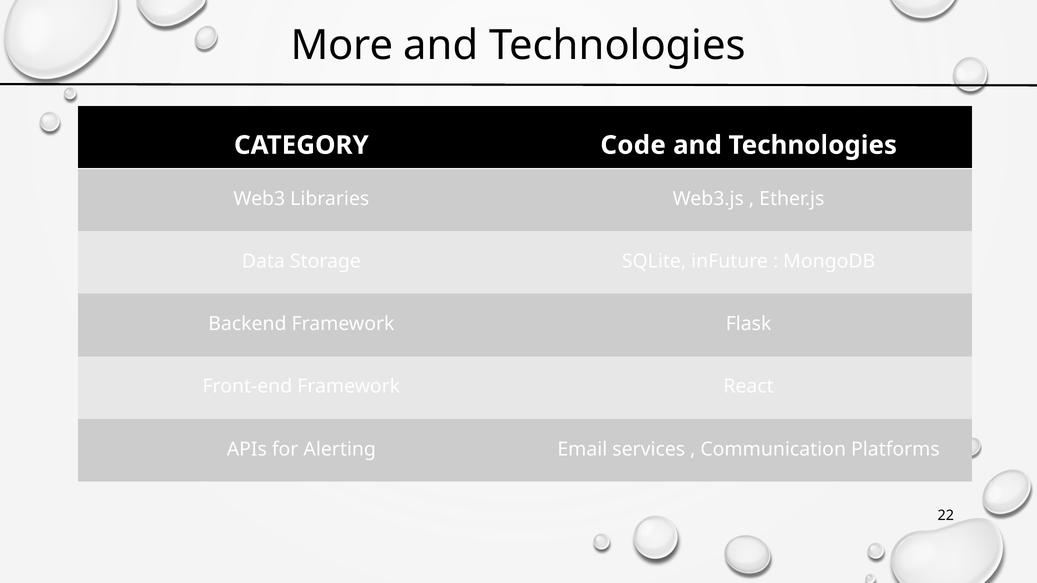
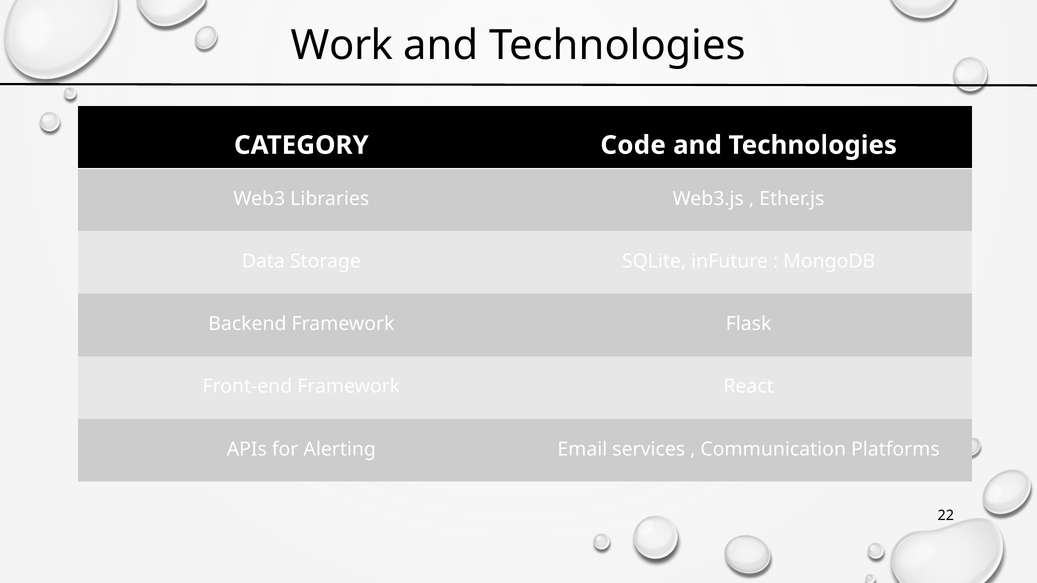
More: More -> Work (342, 45)
